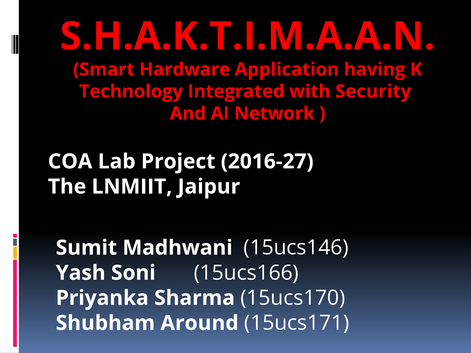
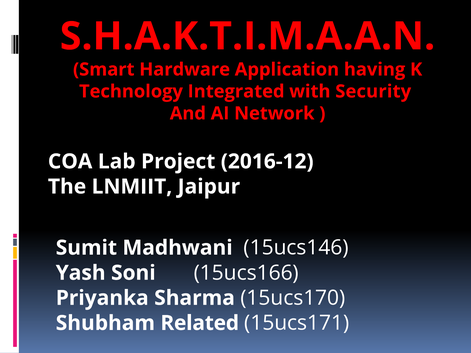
2016-27: 2016-27 -> 2016-12 (267, 162)
Around: Around -> Related (200, 323)
